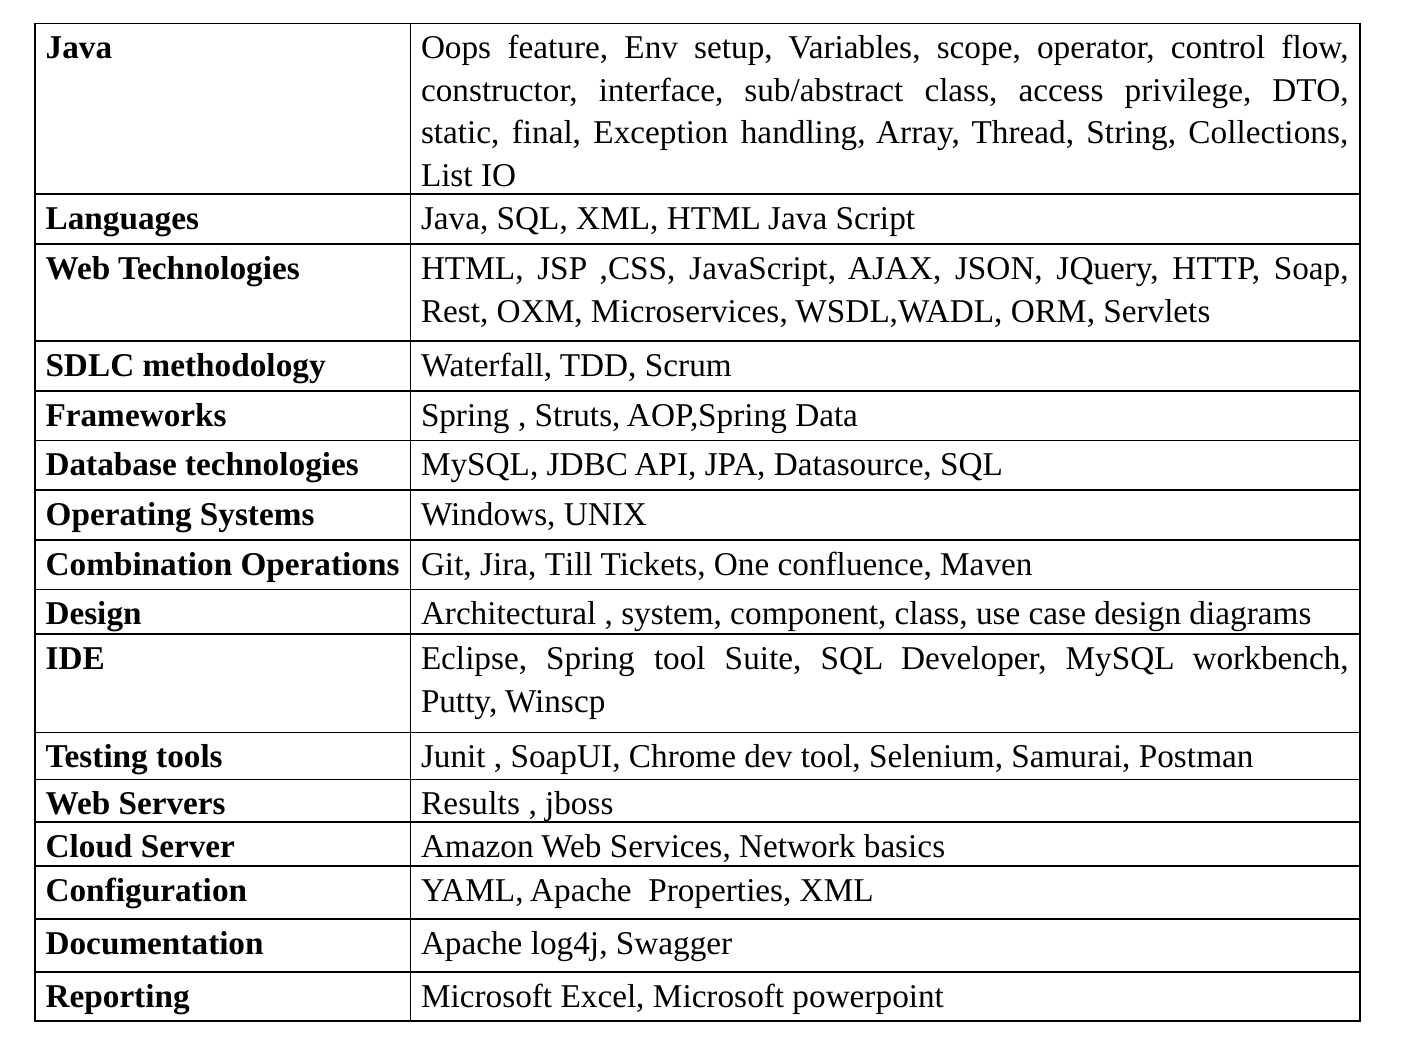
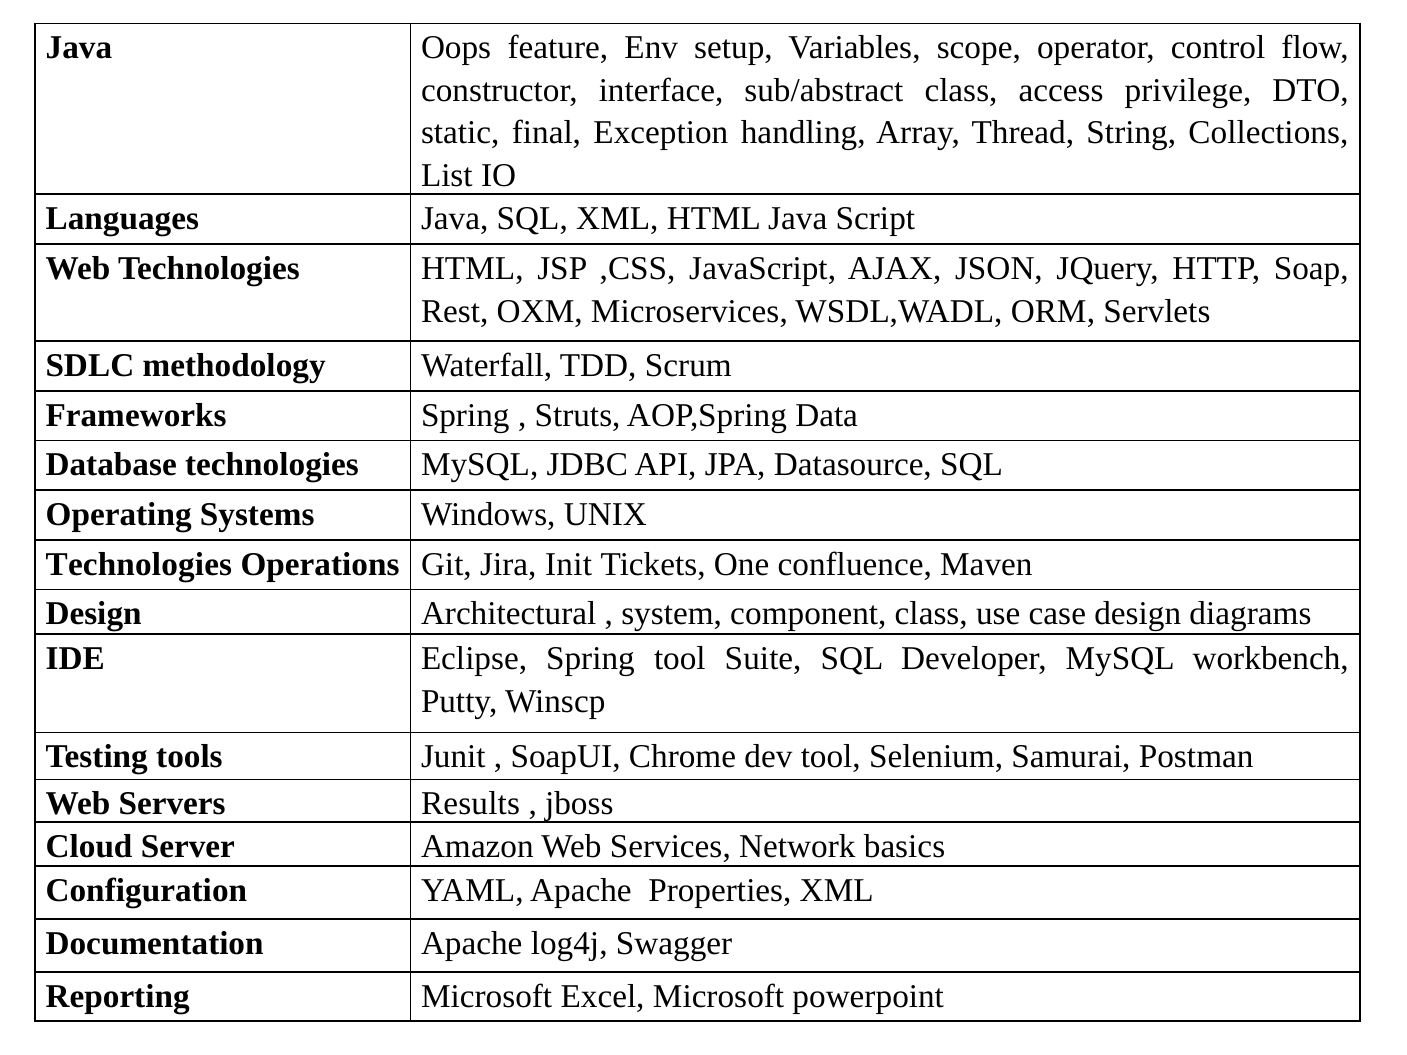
Combination: Combination -> Technologies (139, 564)
Till: Till -> Init (569, 564)
